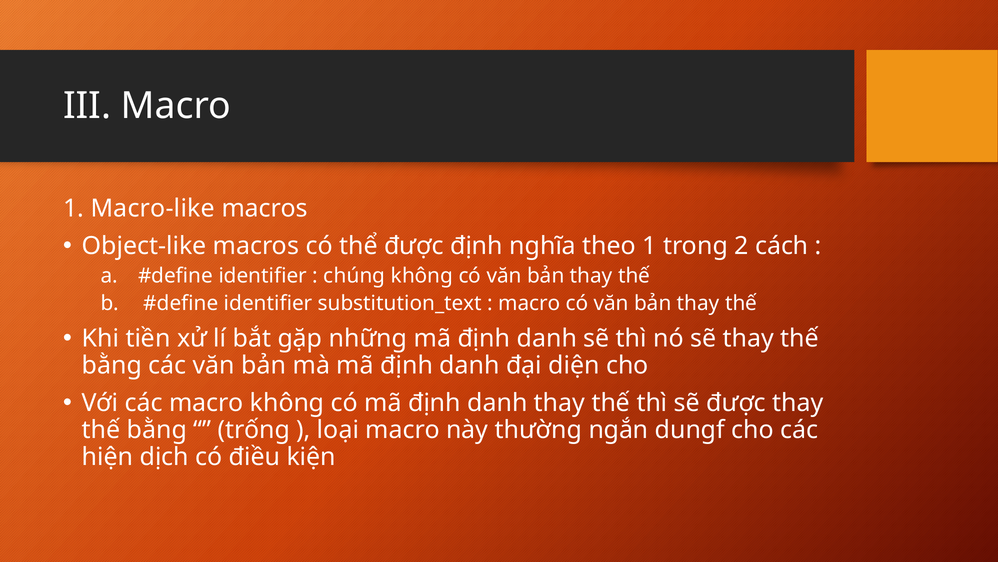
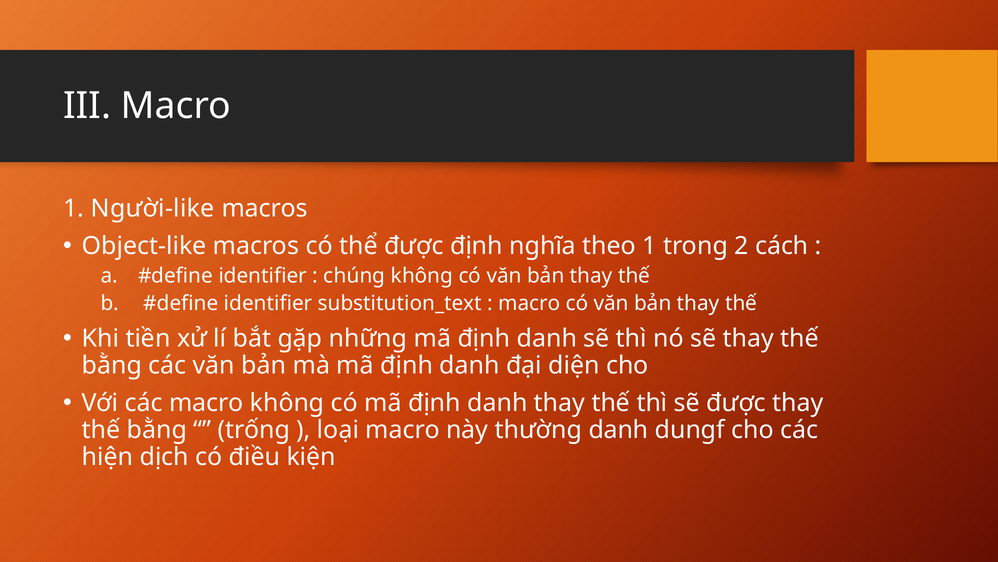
Macro-like: Macro-like -> Người-like (153, 208)
thường ngắn: ngắn -> danh (618, 430)
